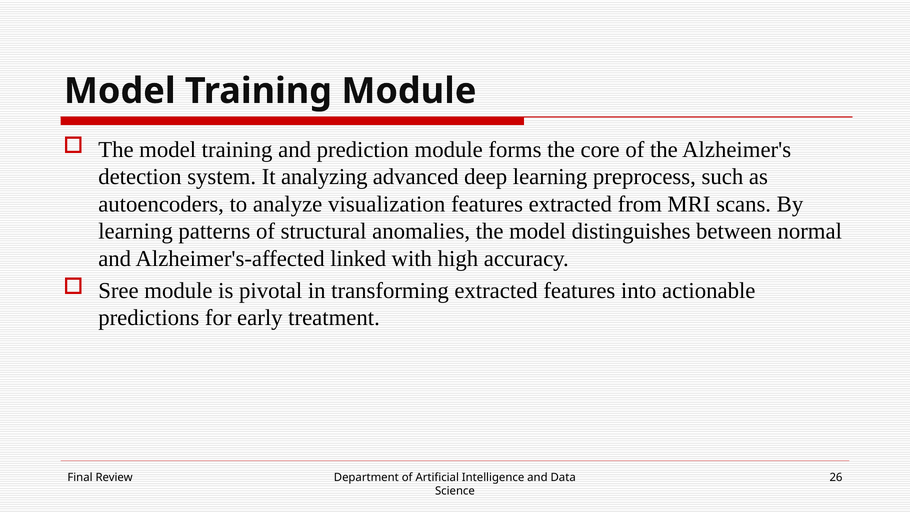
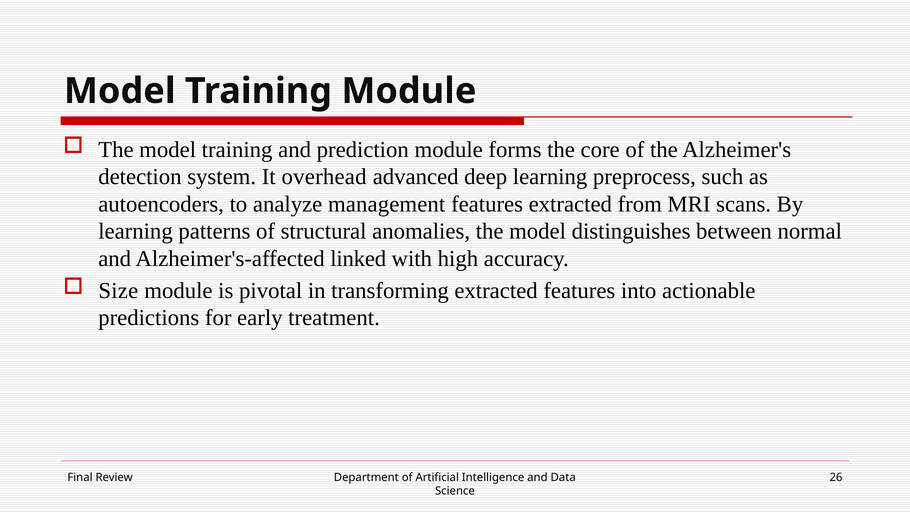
analyzing: analyzing -> overhead (324, 177)
visualization: visualization -> management (387, 204)
Sree: Sree -> Size (118, 291)
